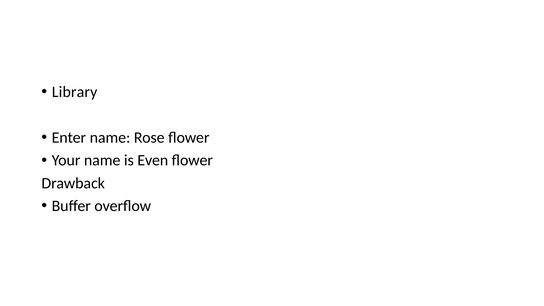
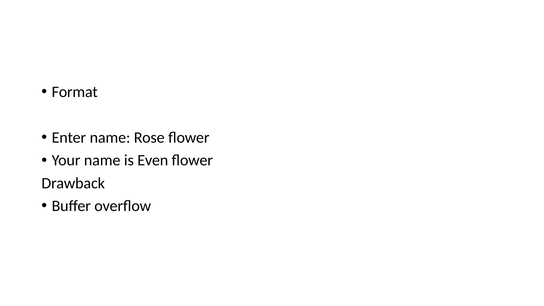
Library: Library -> Format (75, 92)
